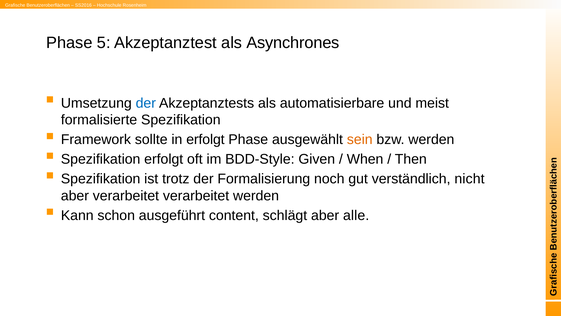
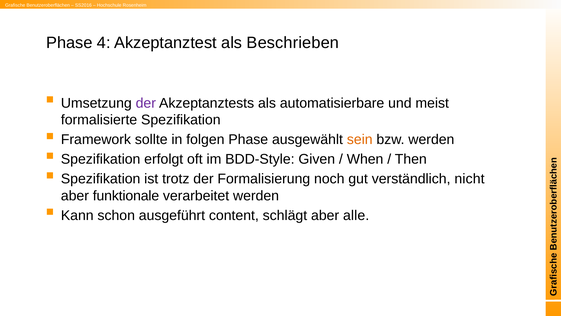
5: 5 -> 4 (104, 43)
Asynchrones: Asynchrones -> Beschrieben (293, 43)
der colour: blue -> purple (146, 103)
in erfolgt: erfolgt -> folgen (205, 139)
aber verarbeitet: verarbeitet -> funktionale (126, 196)
